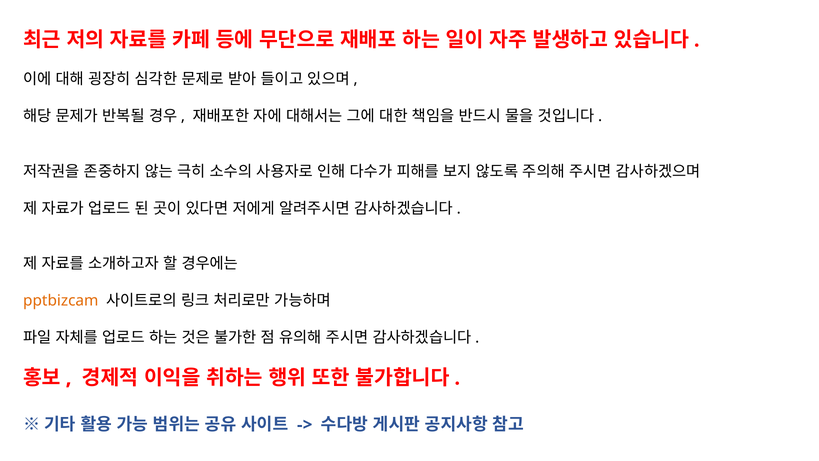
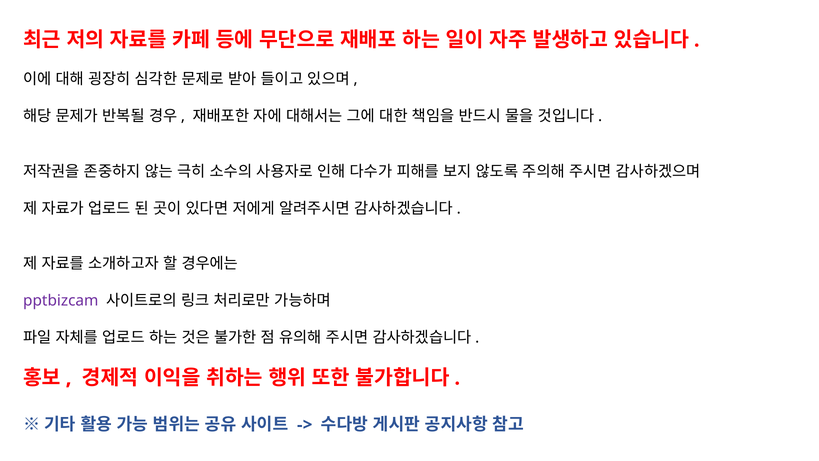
pptbizcam colour: orange -> purple (61, 300)
